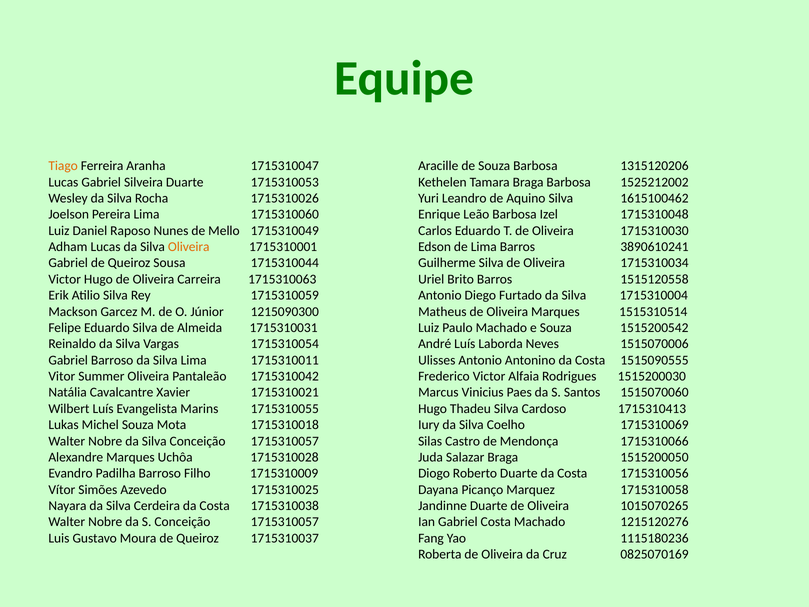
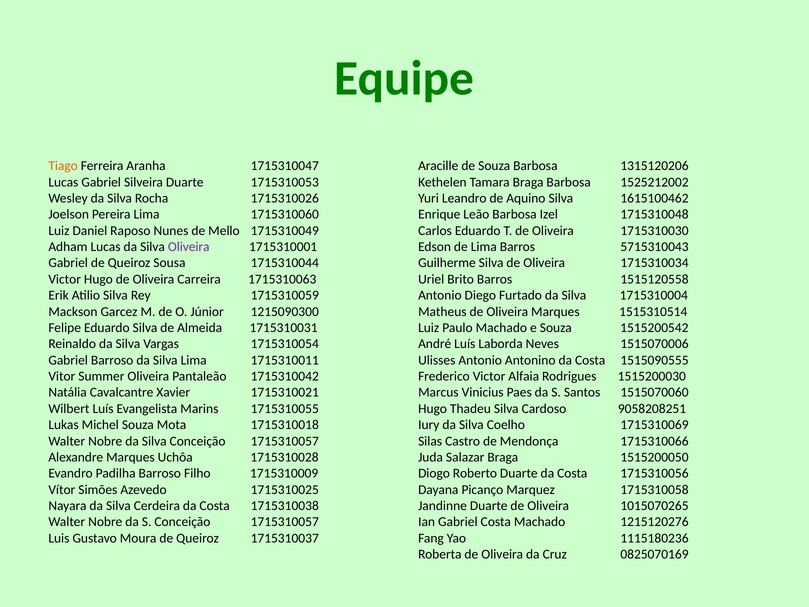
Oliveira colour: orange -> purple (189, 247)
3890610241: 3890610241 -> 5715310043 (654, 247)
1715310413: 1715310413 -> 9058208251 (652, 409)
